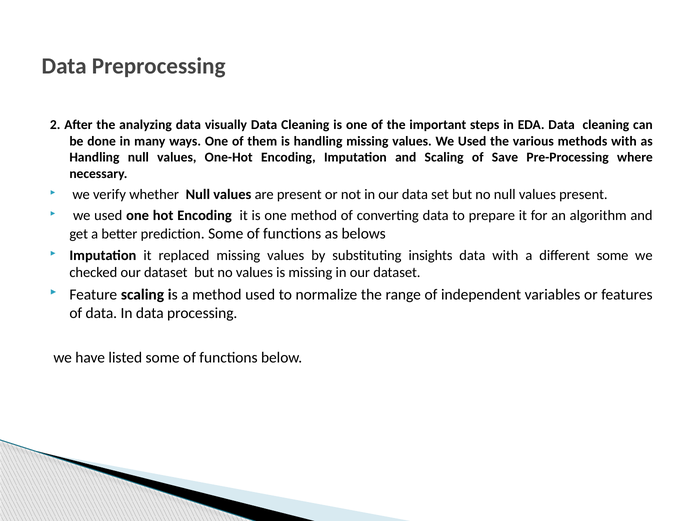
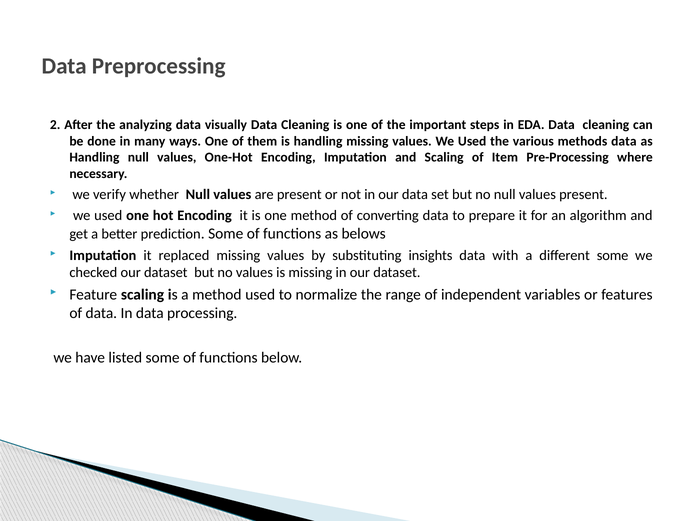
methods with: with -> data (624, 141)
Save: Save -> Item (505, 158)
